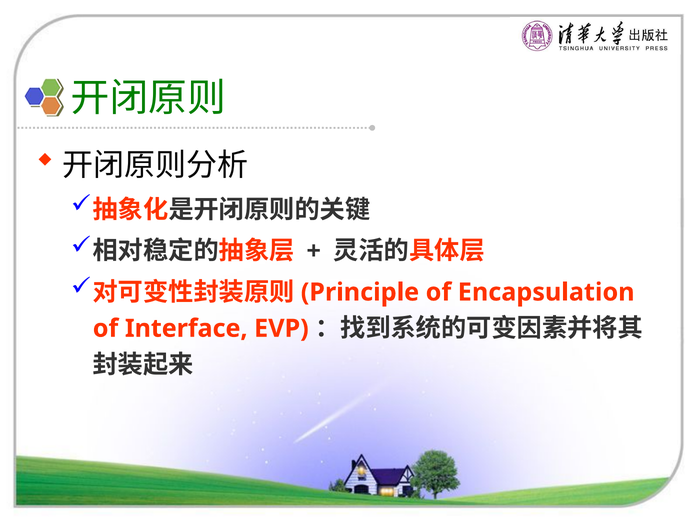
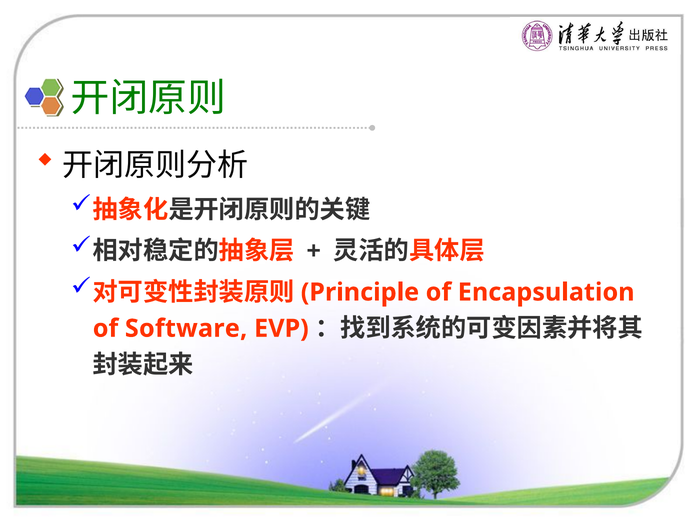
Interface: Interface -> Software (186, 329)
